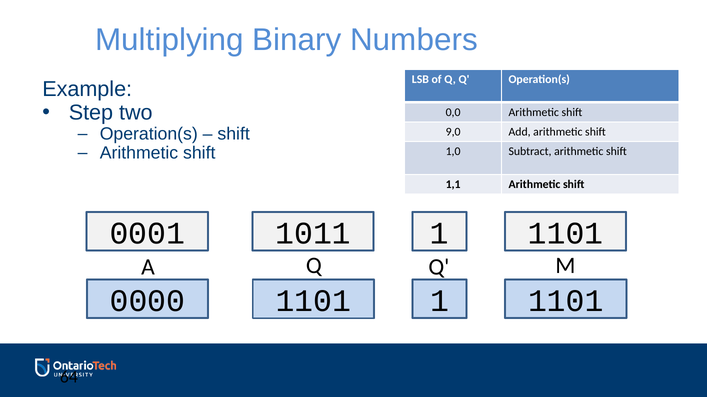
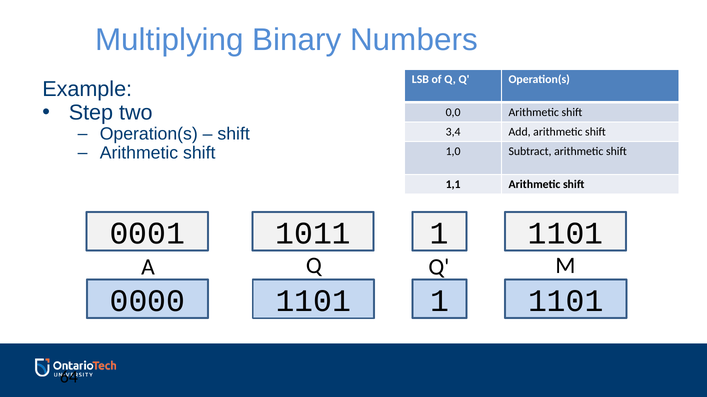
9,0: 9,0 -> 3,4 (453, 132)
